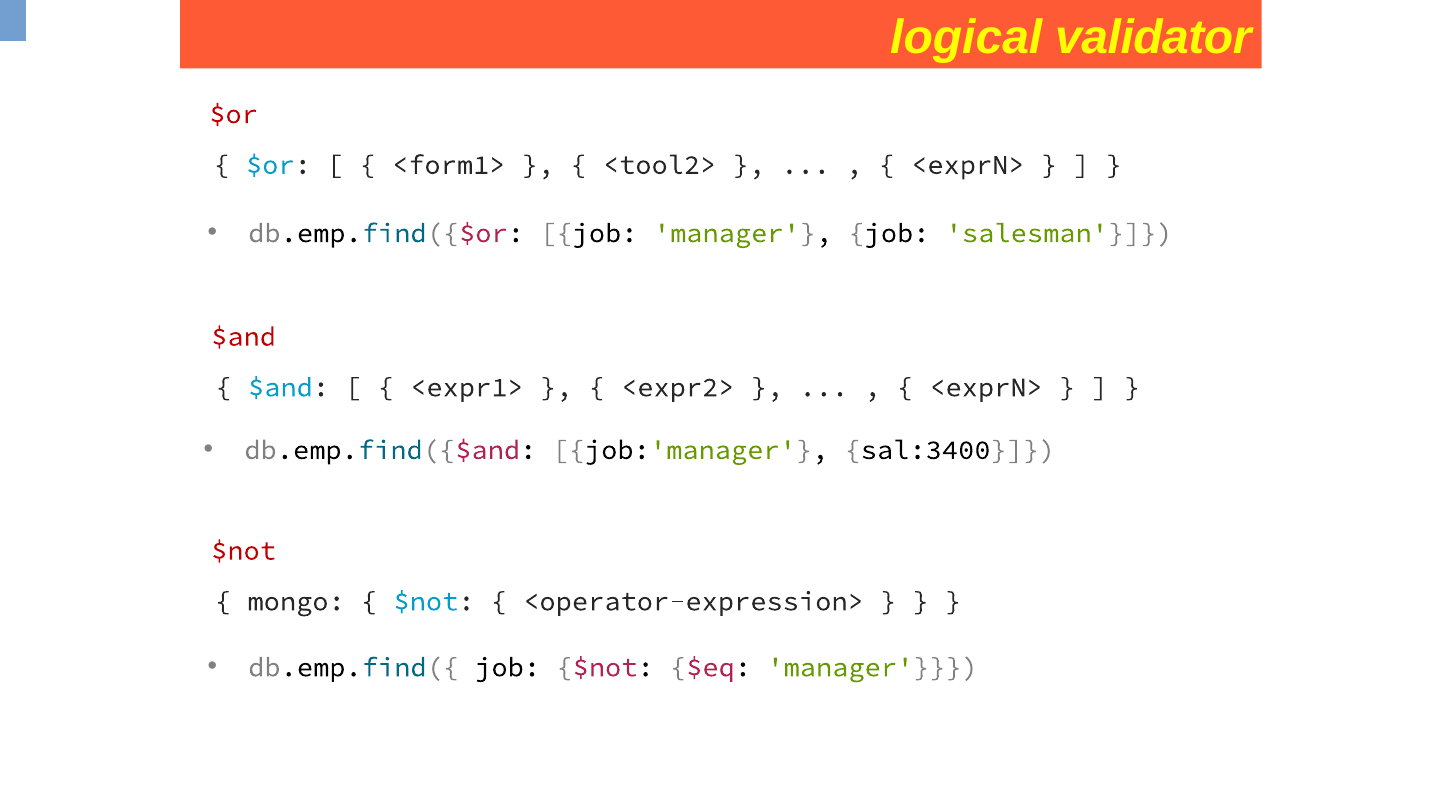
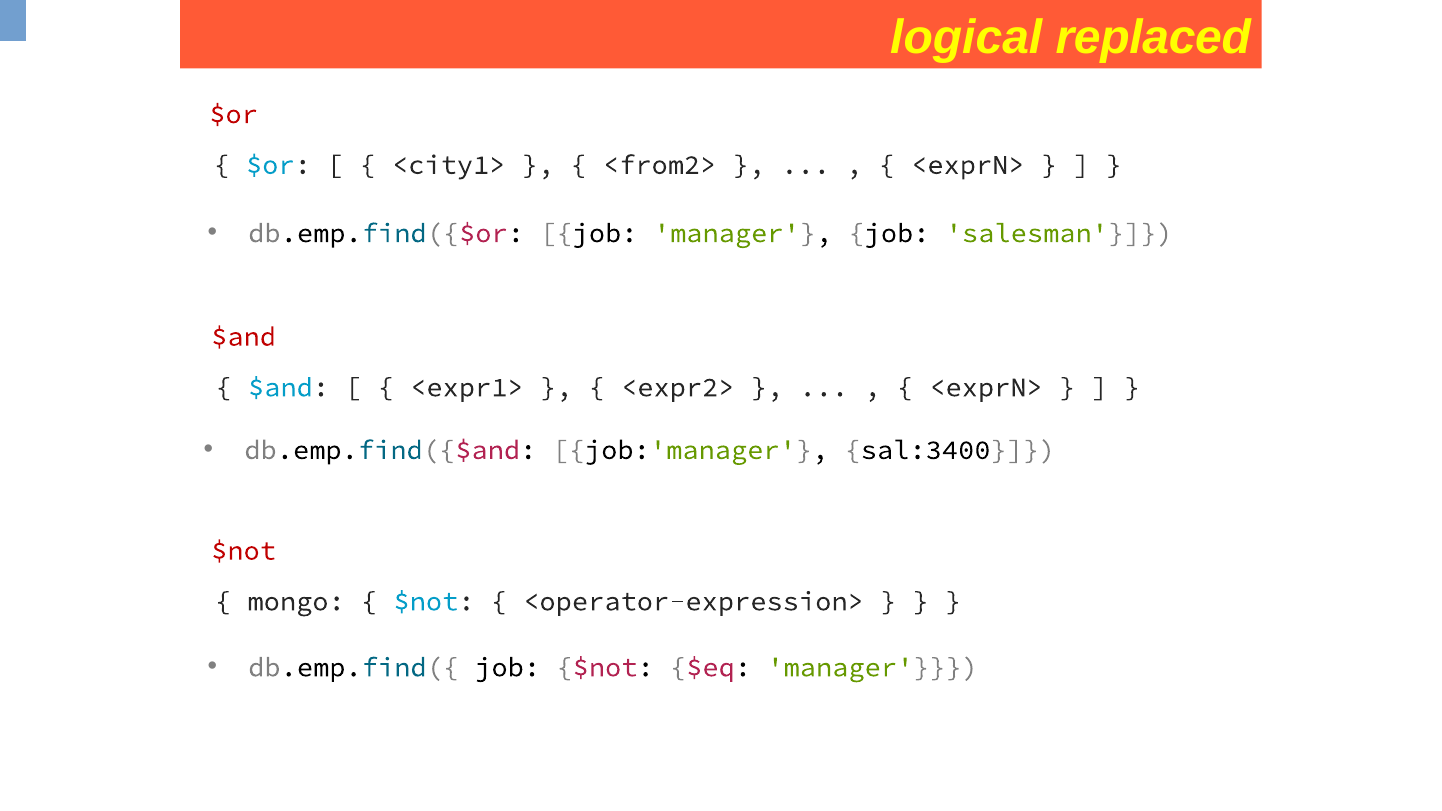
validator: validator -> replaced (1153, 38)
<form1>: <form1> -> <city1> (449, 165)
<tool2>: <tool2> -> <from2> (660, 165)
